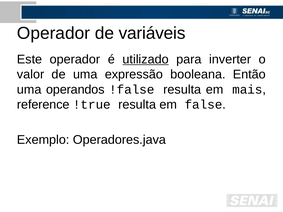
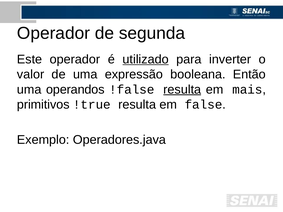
variáveis: variáveis -> segunda (152, 33)
resulta underline: none -> present (182, 90)
reference: reference -> primitivos (43, 105)
